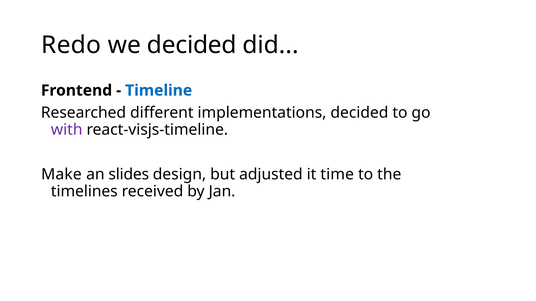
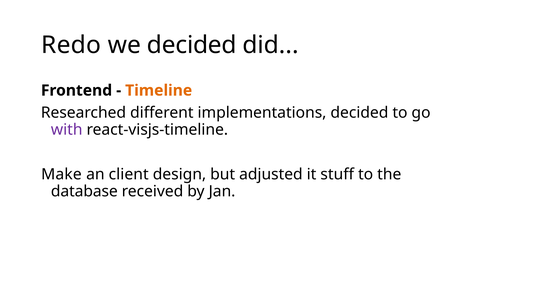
Timeline colour: blue -> orange (159, 91)
slides: slides -> client (129, 175)
time: time -> stuff (337, 175)
timelines: timelines -> database (84, 192)
